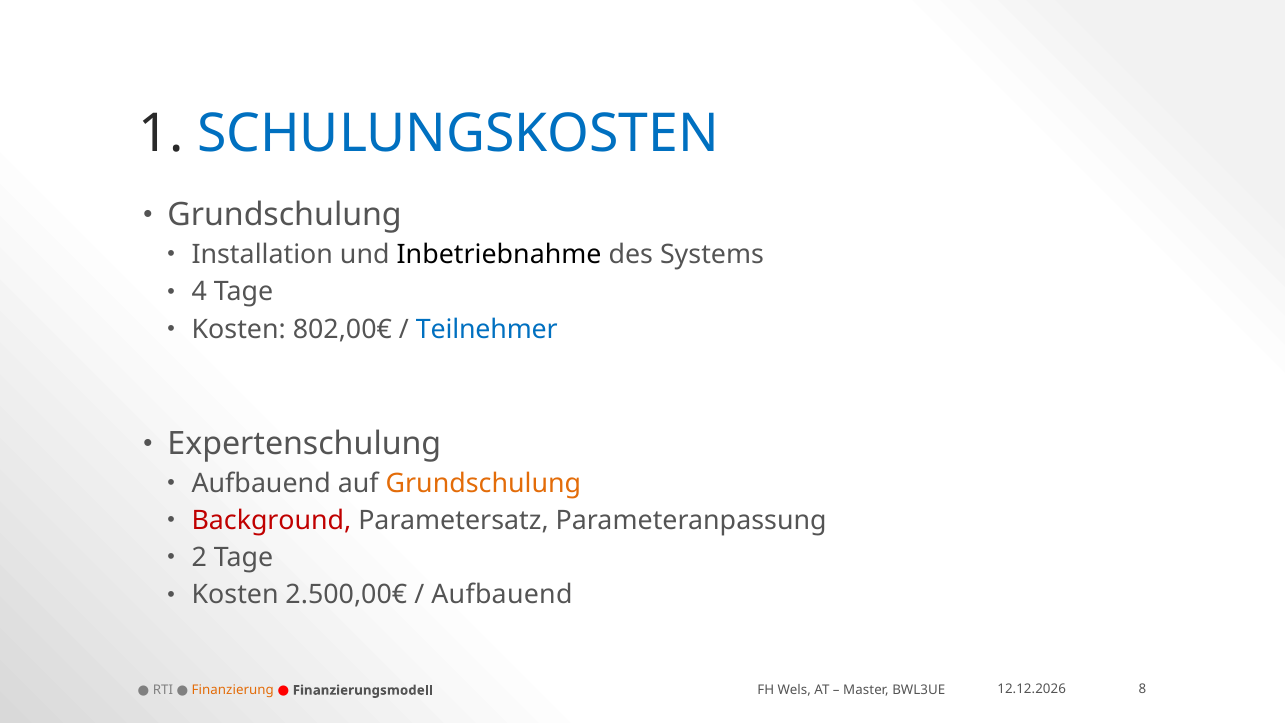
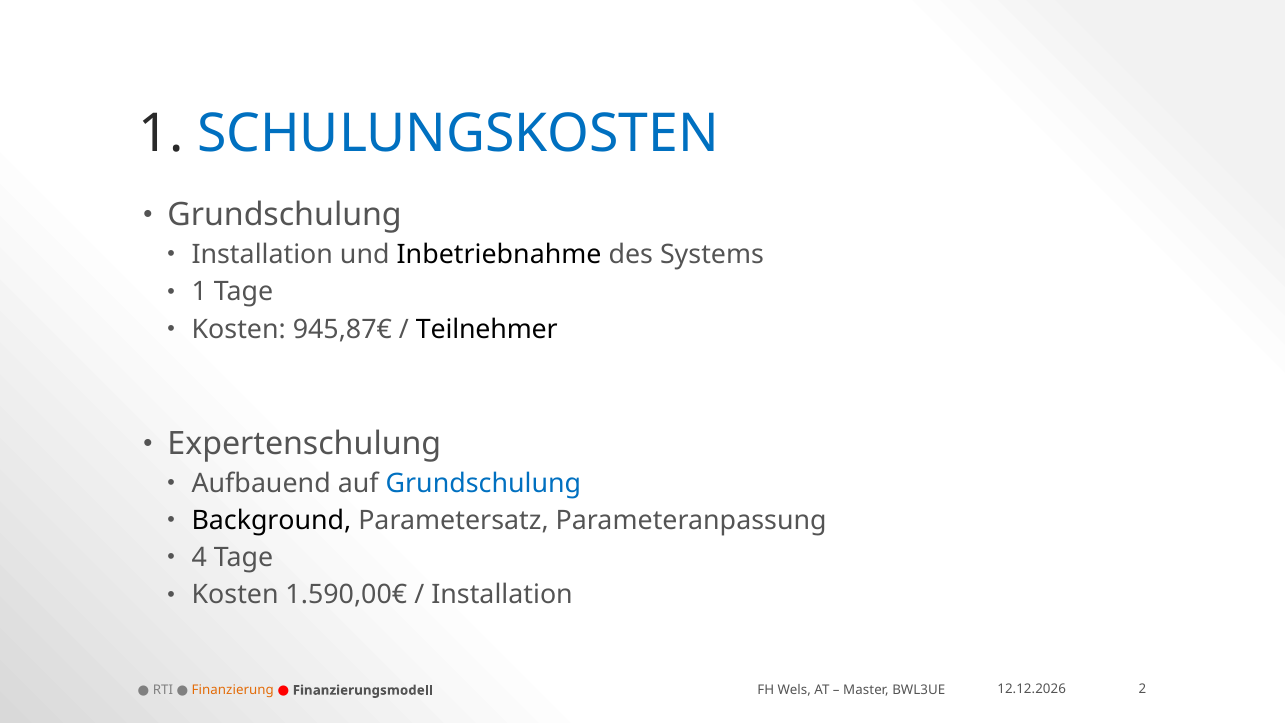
4: 4 -> 1 (199, 292)
802,00€: 802,00€ -> 945,87€ (342, 329)
Teilnehmer colour: blue -> black (487, 329)
Grundschulung colour: orange -> blue (483, 484)
Background colour: red -> black (271, 521)
2: 2 -> 4 (199, 558)
2.500,00€: 2.500,00€ -> 1.590,00€ (346, 595)
Aufbauend: Aufbauend -> Installation (502, 595)
8: 8 -> 2 (1142, 689)
